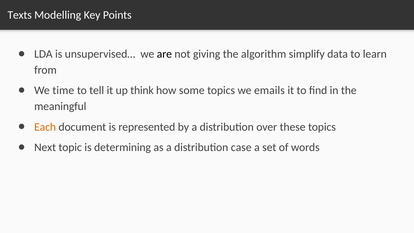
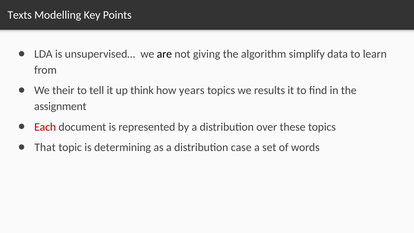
time: time -> their (63, 90)
some: some -> years (192, 90)
emails: emails -> results (270, 90)
meaningful: meaningful -> assignment (60, 106)
Each colour: orange -> red (45, 127)
Next: Next -> That (45, 147)
